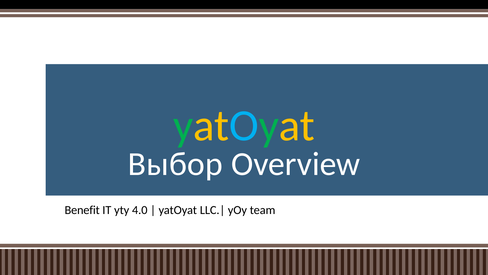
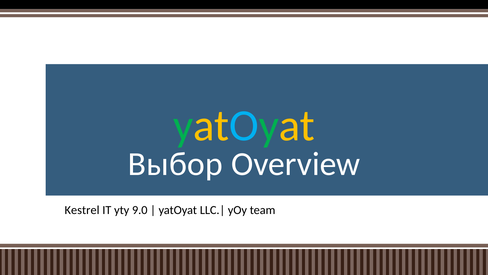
Benefit: Benefit -> Kestrel (82, 210)
4.0: 4.0 -> 9.0 (140, 210)
